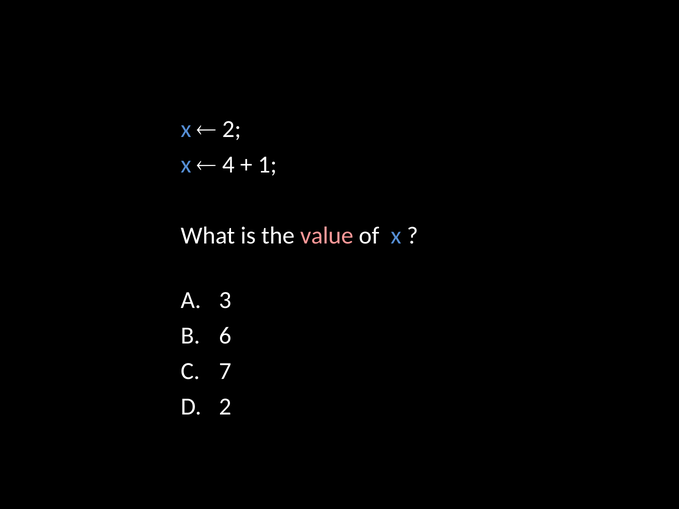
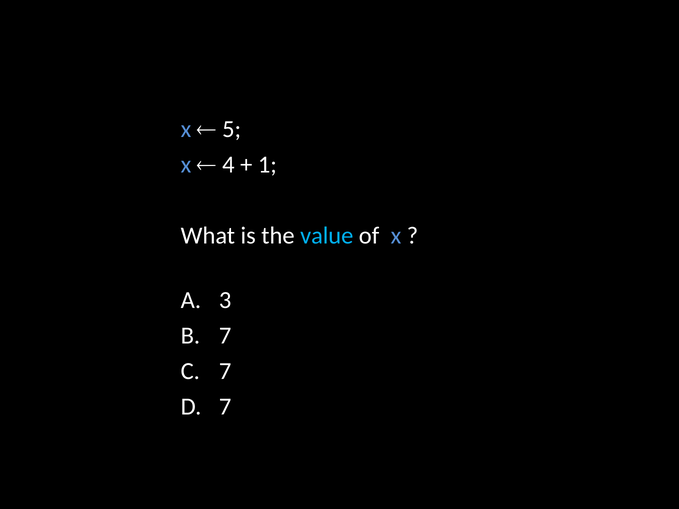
2: 2 -> 5 (232, 129)
value colour: pink -> light blue (327, 236)
6: 6 -> 7 (225, 336)
2: 2 -> 7 (225, 407)
